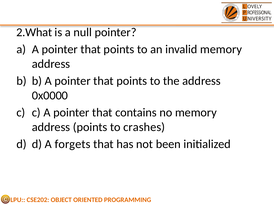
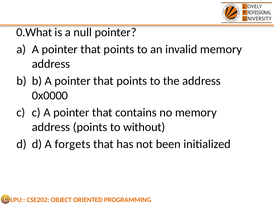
2.What: 2.What -> 0.What (34, 32)
crashes: crashes -> without (144, 127)
